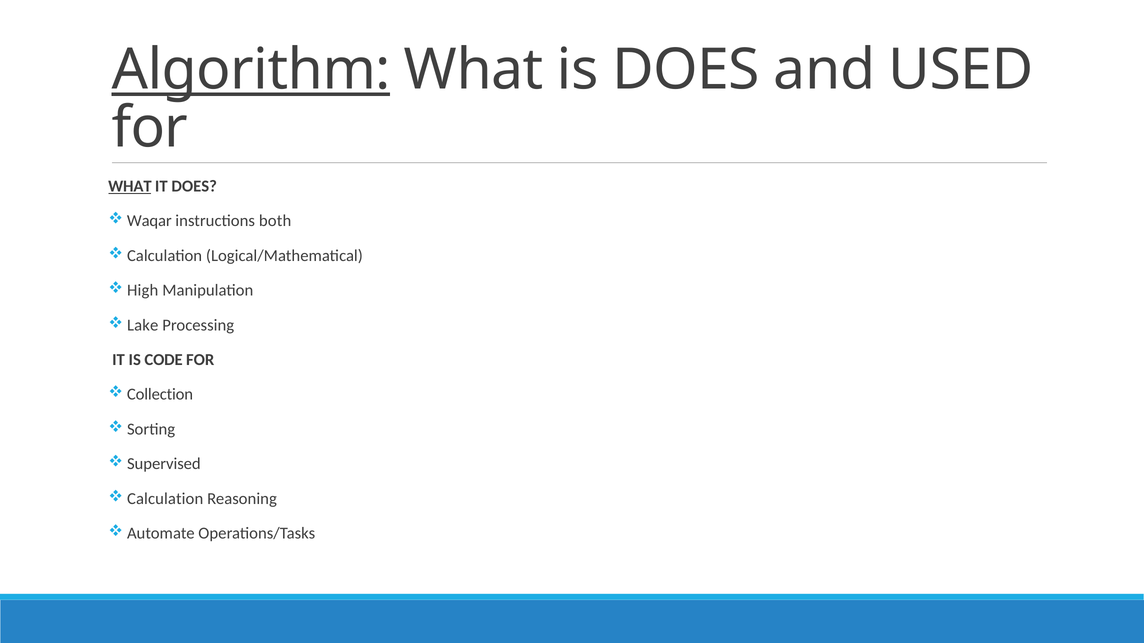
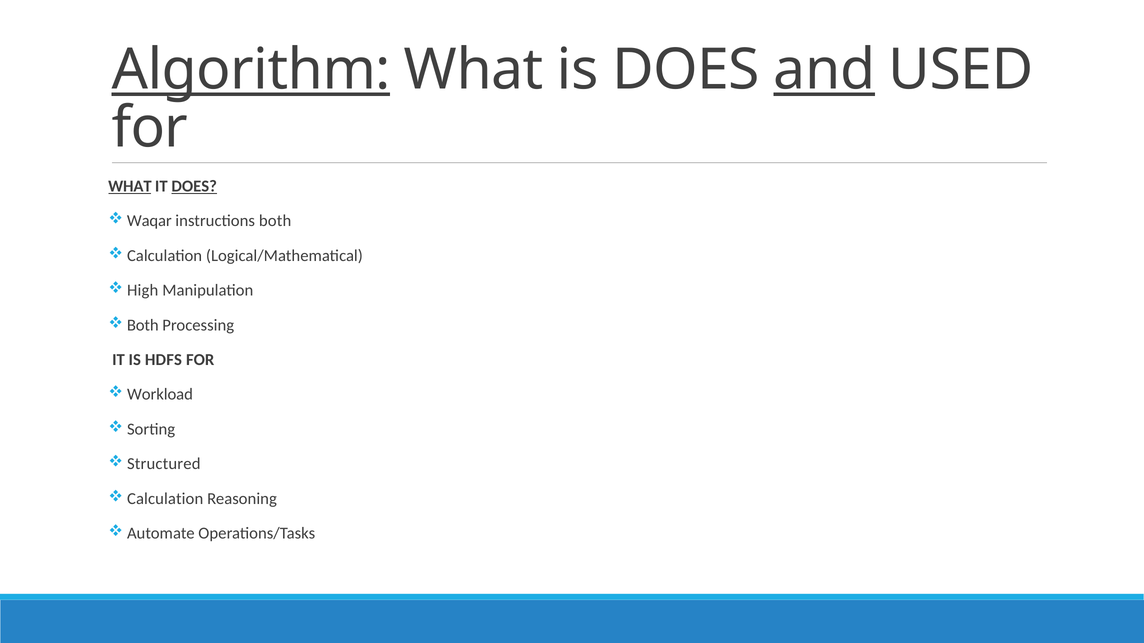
and underline: none -> present (824, 70)
DOES underline: none -> present (194, 186)
Lake: Lake -> Both (143, 325)
CODE: CODE -> HDFS (163, 360)
Collection: Collection -> Workload (160, 395)
Supervised: Supervised -> Structured (164, 464)
